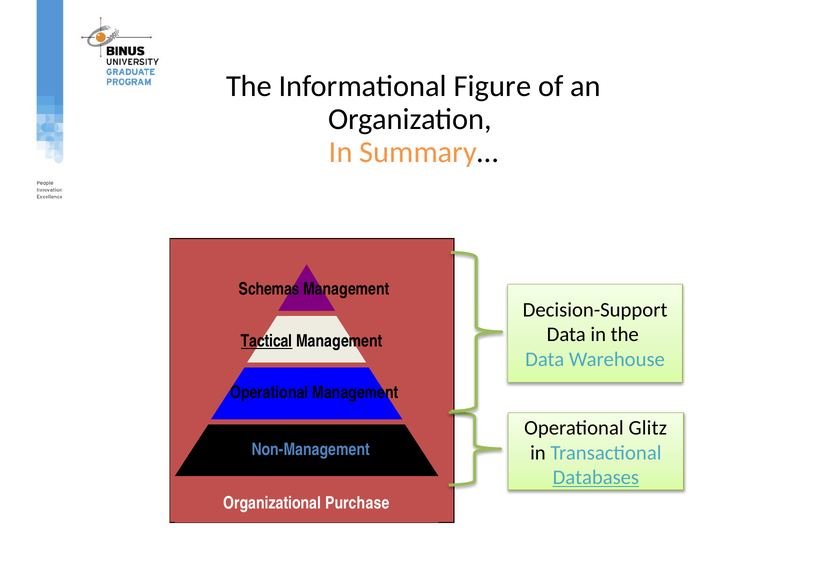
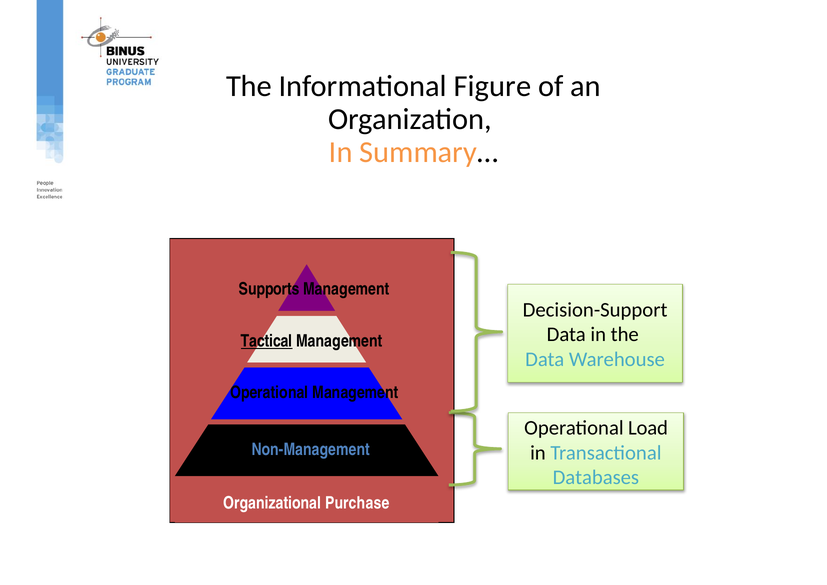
Schemas: Schemas -> Supports (269, 289)
Glitz: Glitz -> Load (648, 428)
Databases underline: present -> none (596, 478)
